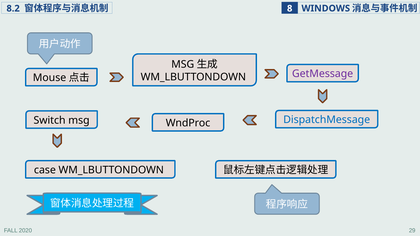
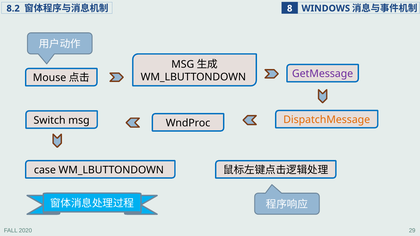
DispatchMessage colour: blue -> orange (327, 120)
